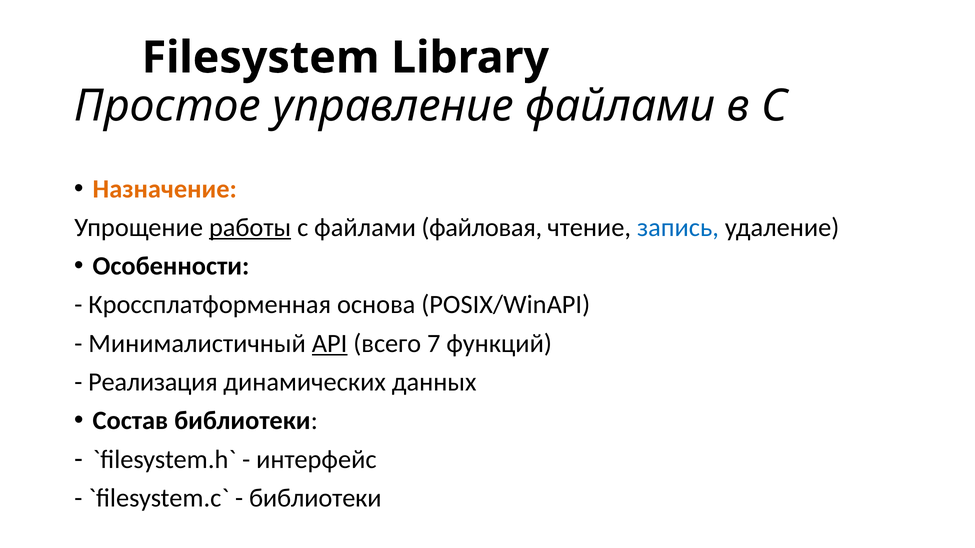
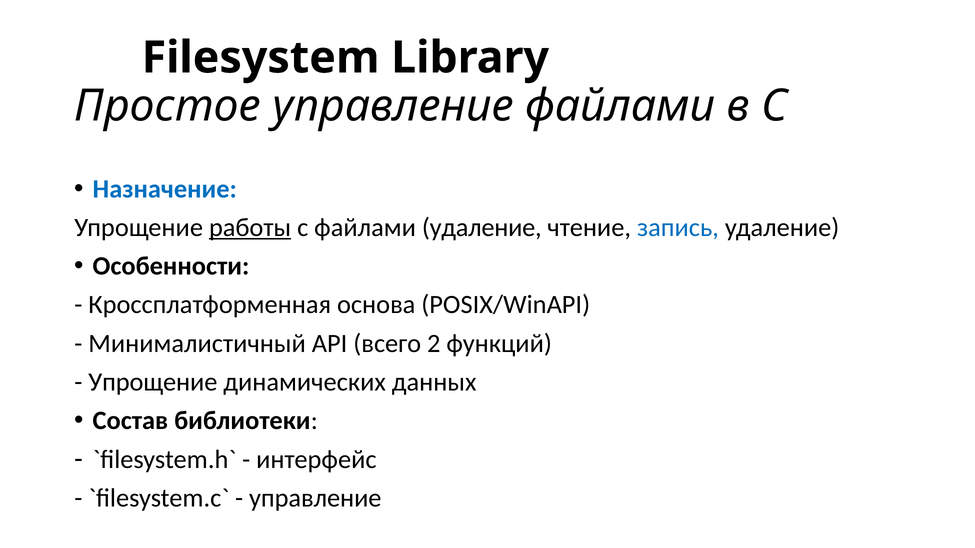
Назначение colour: orange -> blue (165, 189)
файлами файловая: файловая -> удаление (482, 228)
API underline: present -> none (330, 344)
7: 7 -> 2 (434, 344)
Реализация: Реализация -> Упрощение (153, 382)
библиотеки: библиотеки -> управление (315, 498)
